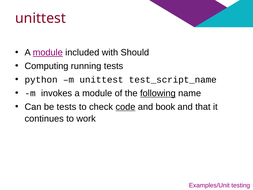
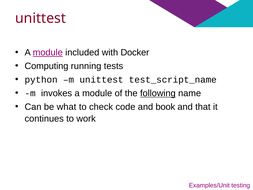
Should: Should -> Docker (135, 52)
be tests: tests -> what (66, 107)
code underline: present -> none (125, 107)
